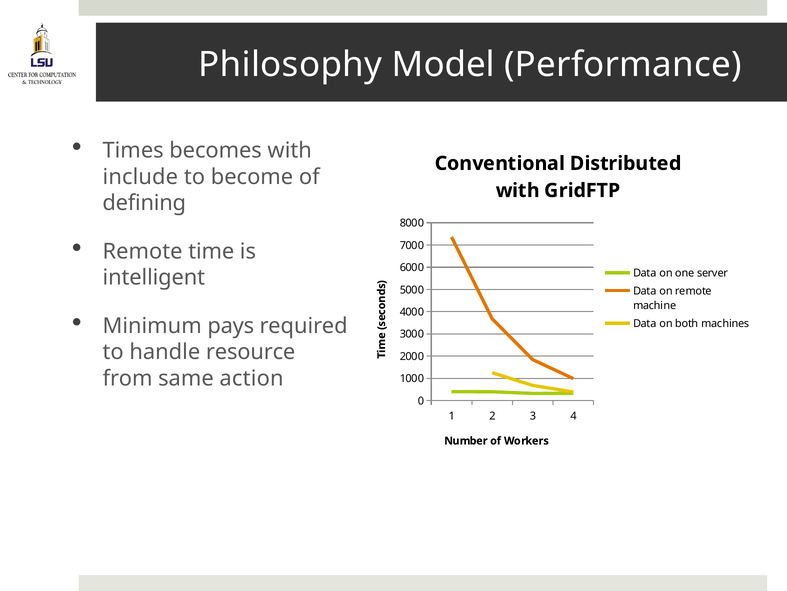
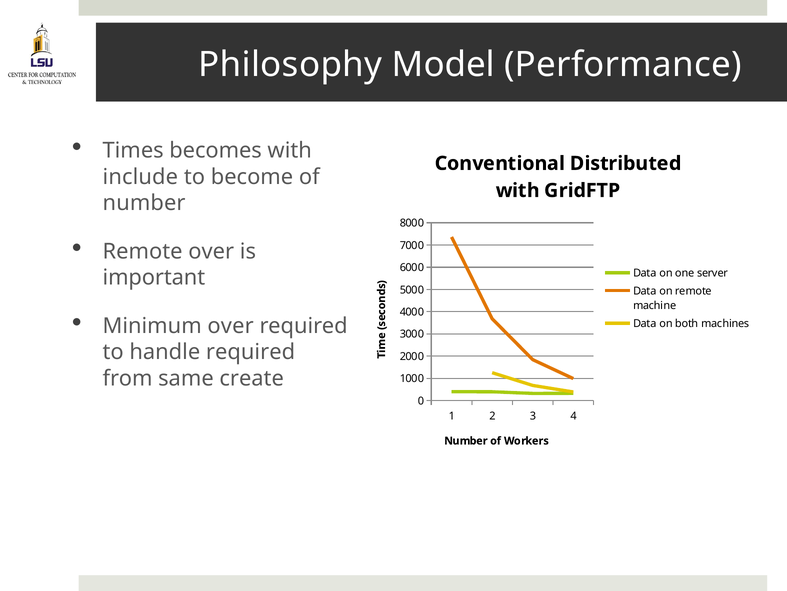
defining: defining -> number (144, 203)
Remote time: time -> over (211, 251)
intelligent: intelligent -> important (154, 277)
Minimum pays: pays -> over (231, 325)
handle resource: resource -> required (251, 352)
action: action -> create (252, 378)
